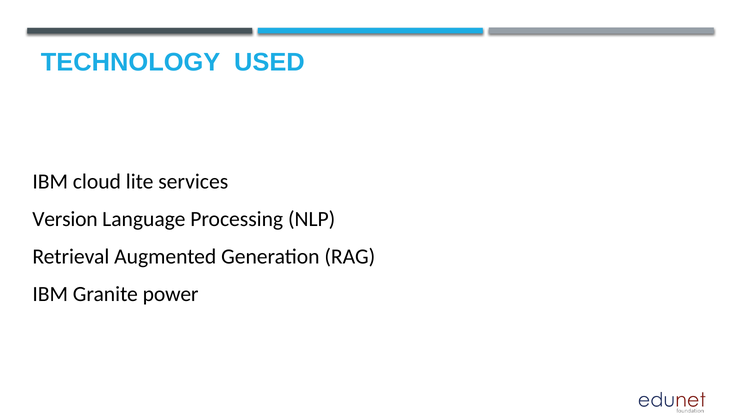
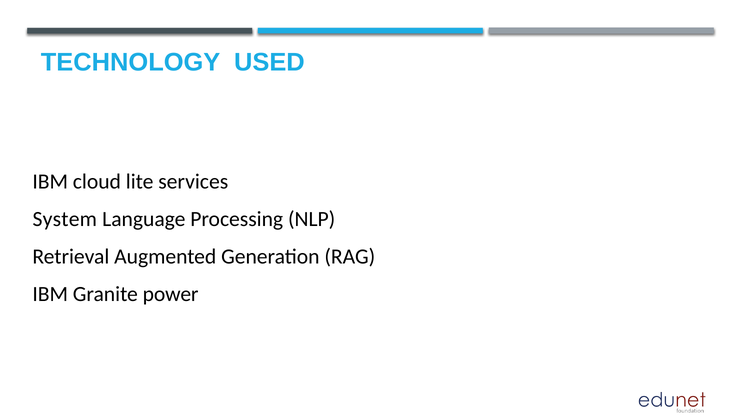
Version: Version -> System (65, 219)
